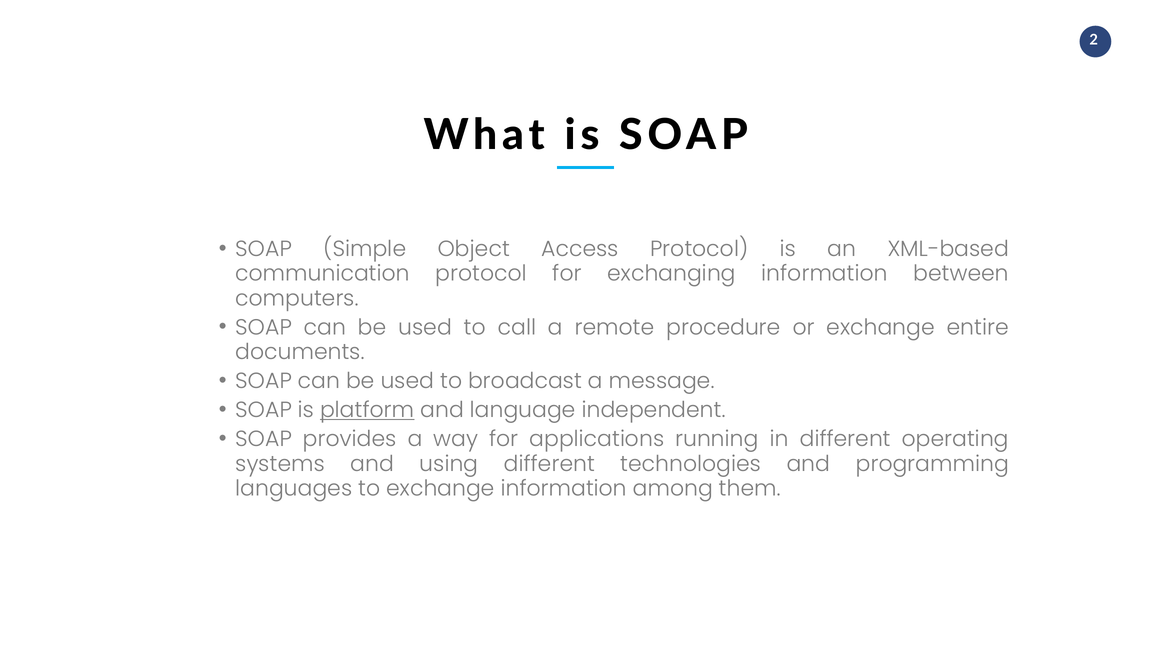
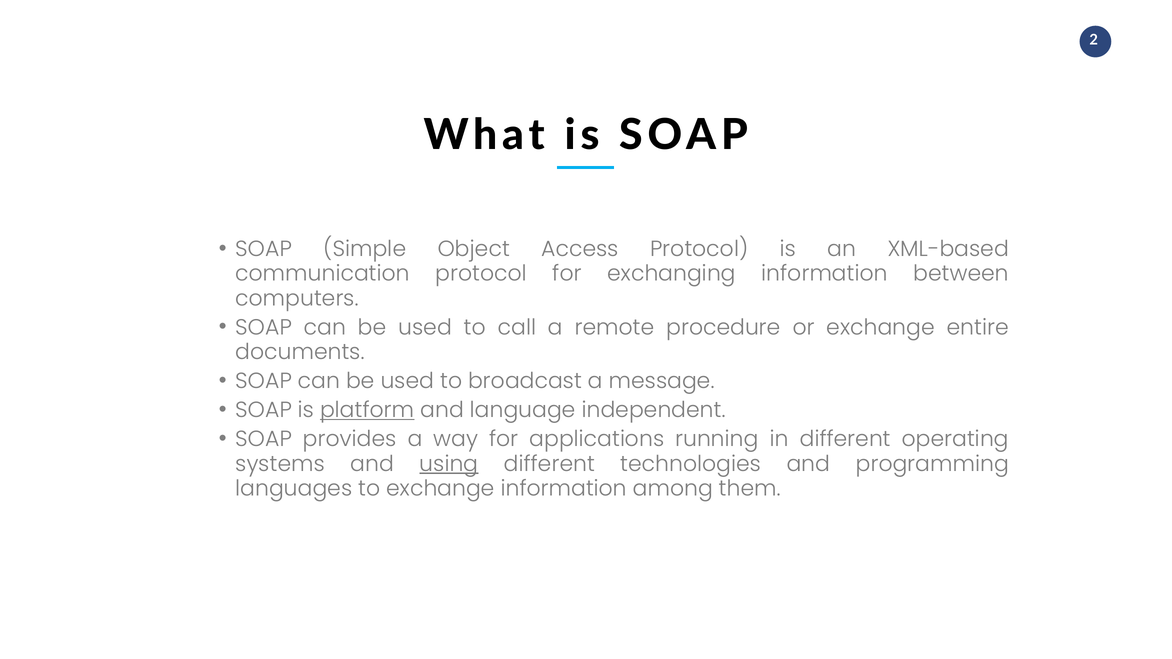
using underline: none -> present (449, 464)
